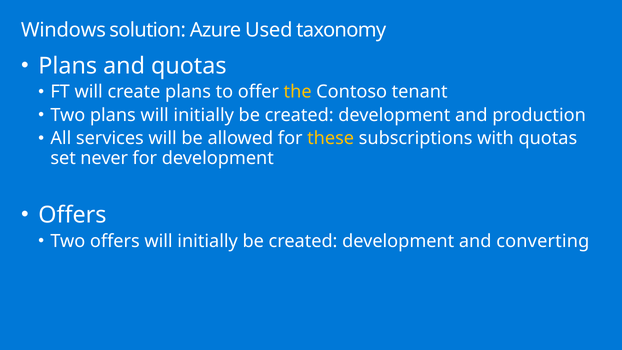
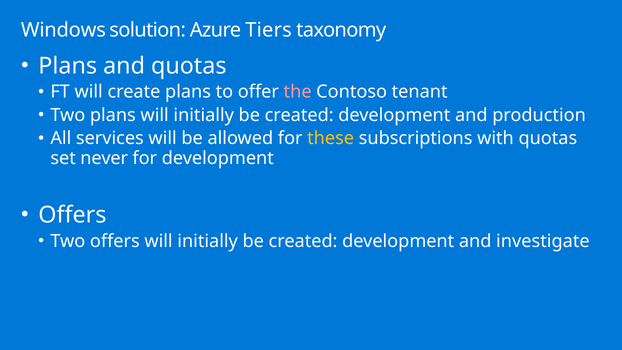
Used: Used -> Tiers (269, 30)
the colour: yellow -> pink (298, 92)
converting: converting -> investigate (543, 241)
